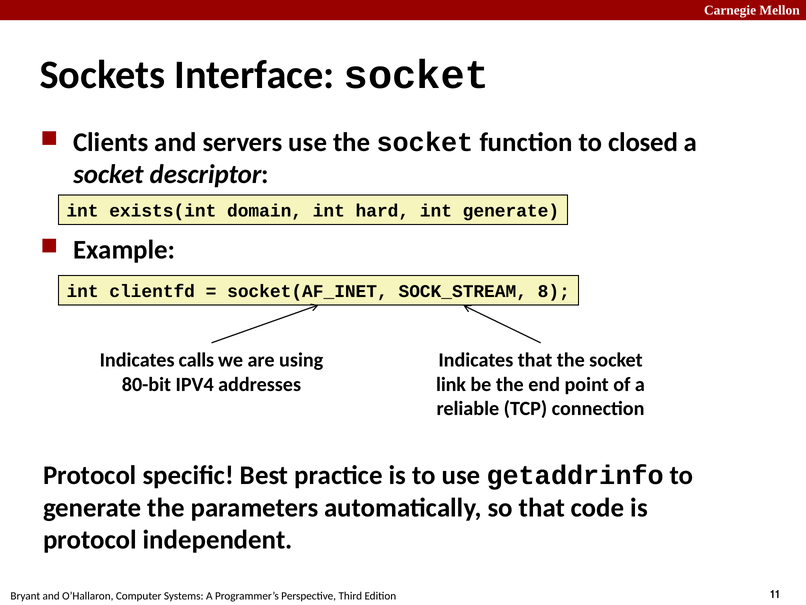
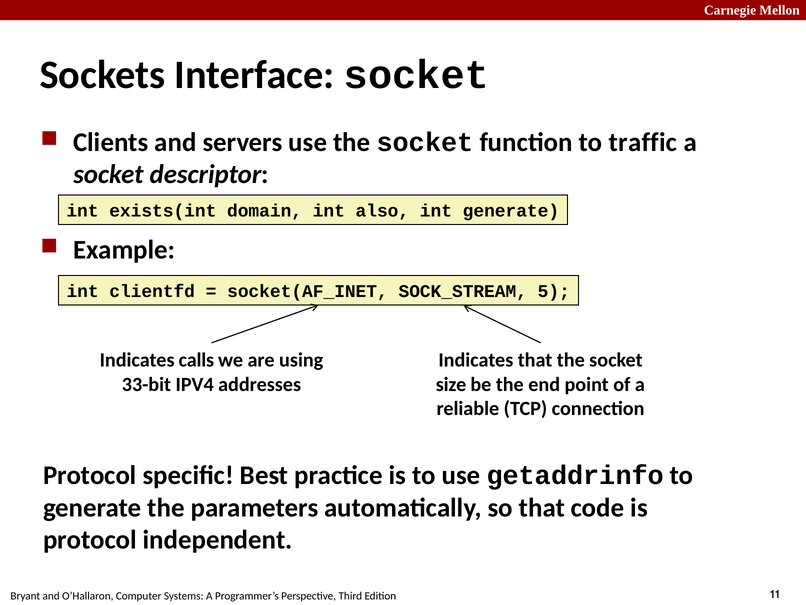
closed: closed -> traffic (643, 142)
hard: hard -> also (382, 211)
8: 8 -> 5 (554, 291)
80-bit: 80-bit -> 33-bit (146, 384)
link: link -> size (451, 384)
